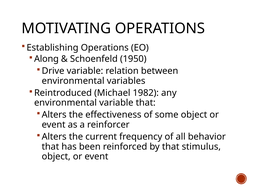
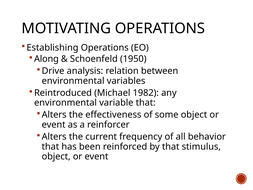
Drive variable: variable -> analysis (85, 71)
